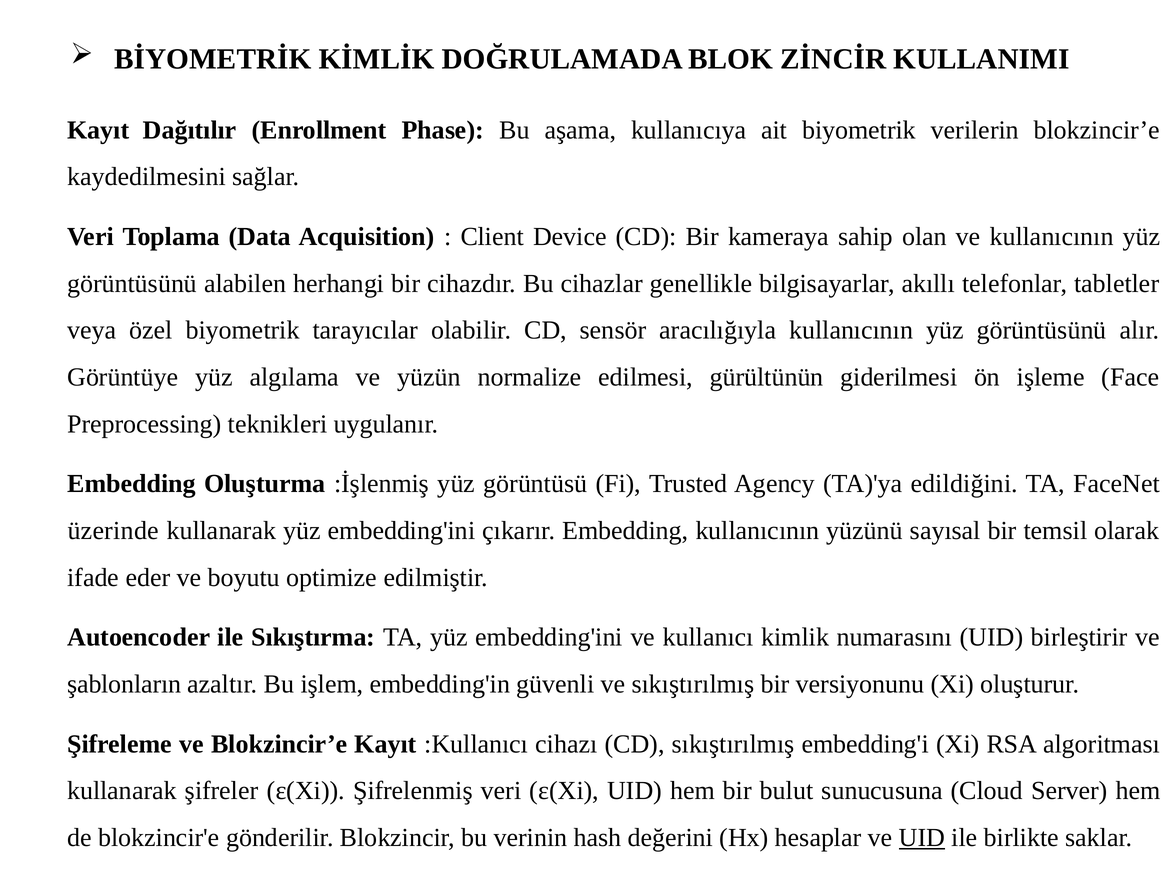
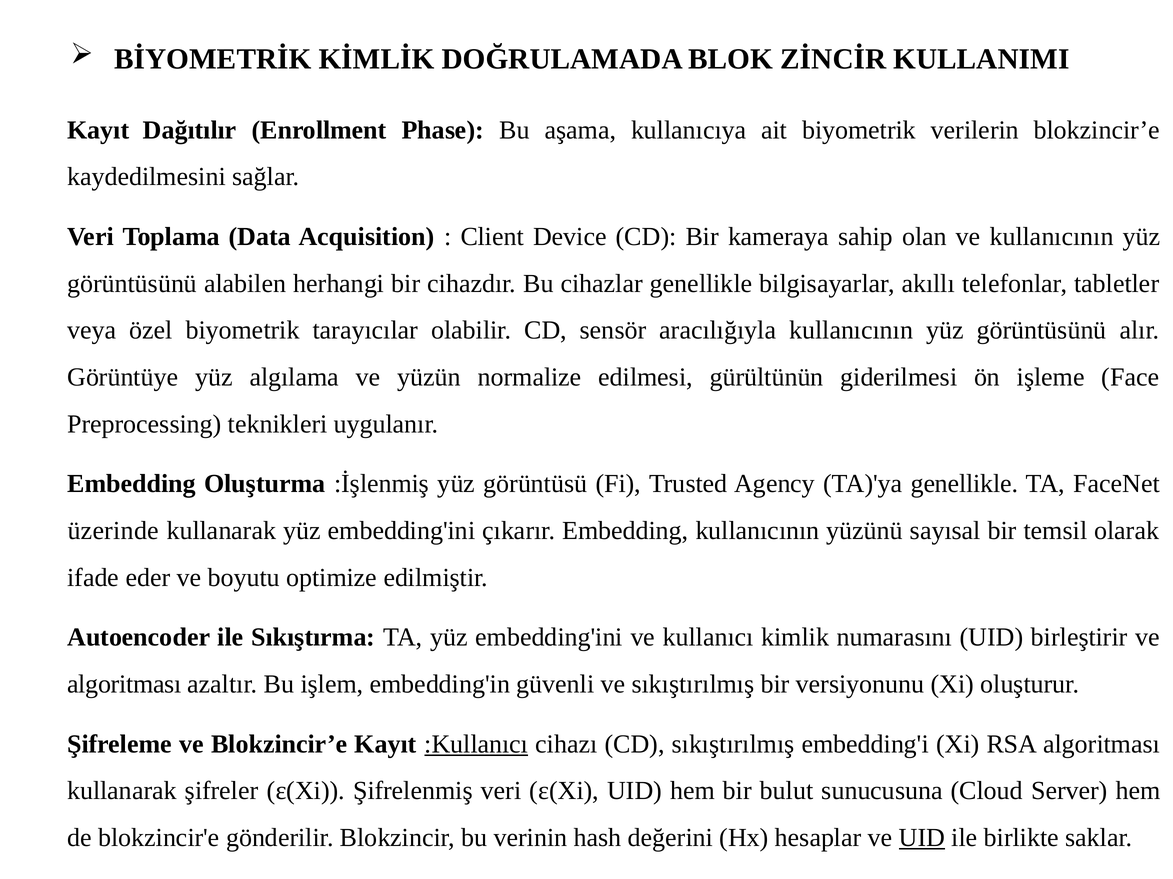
TA)'ya edildiğini: edildiğini -> genellikle (964, 484)
şablonların: şablonların -> algoritması (124, 685)
:Kullanıcı underline: none -> present (476, 745)
